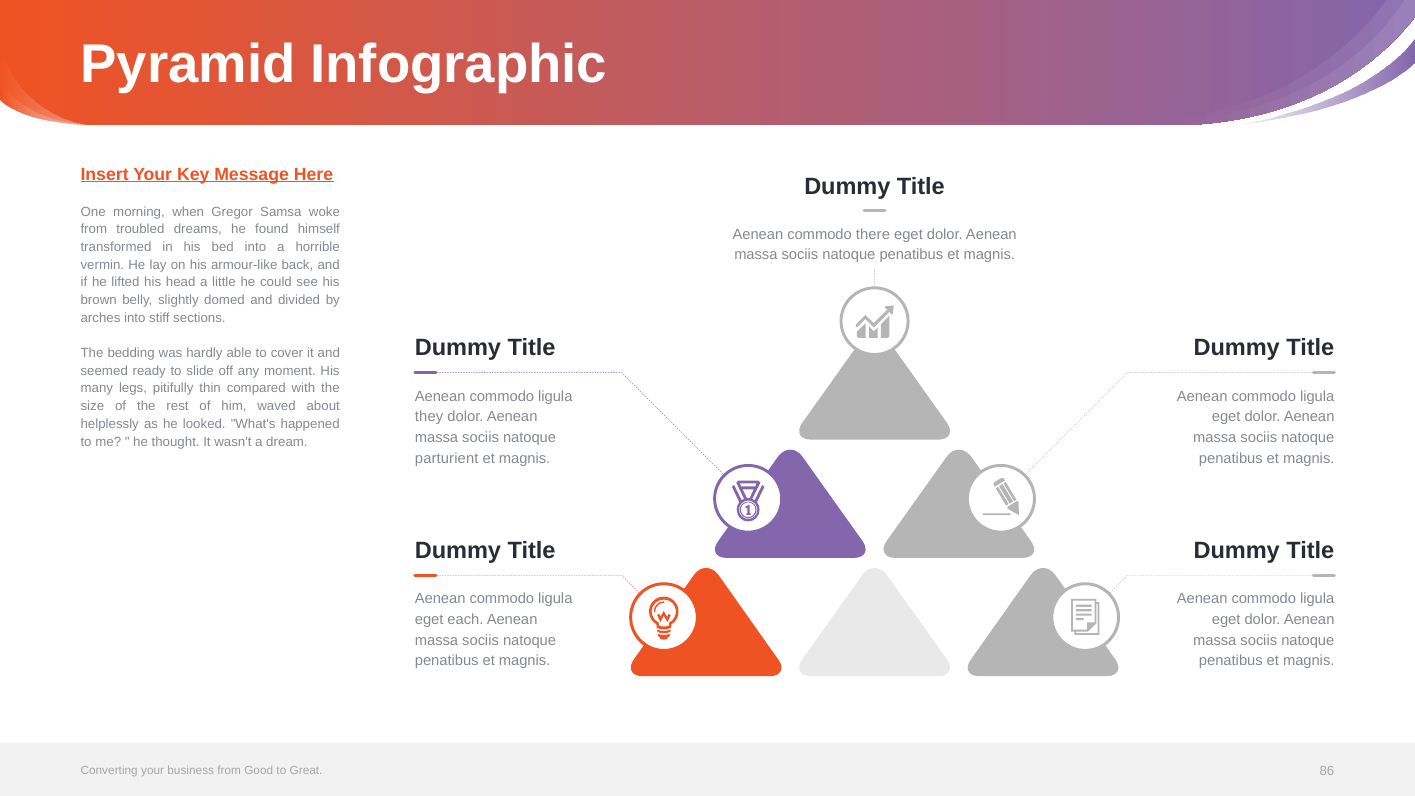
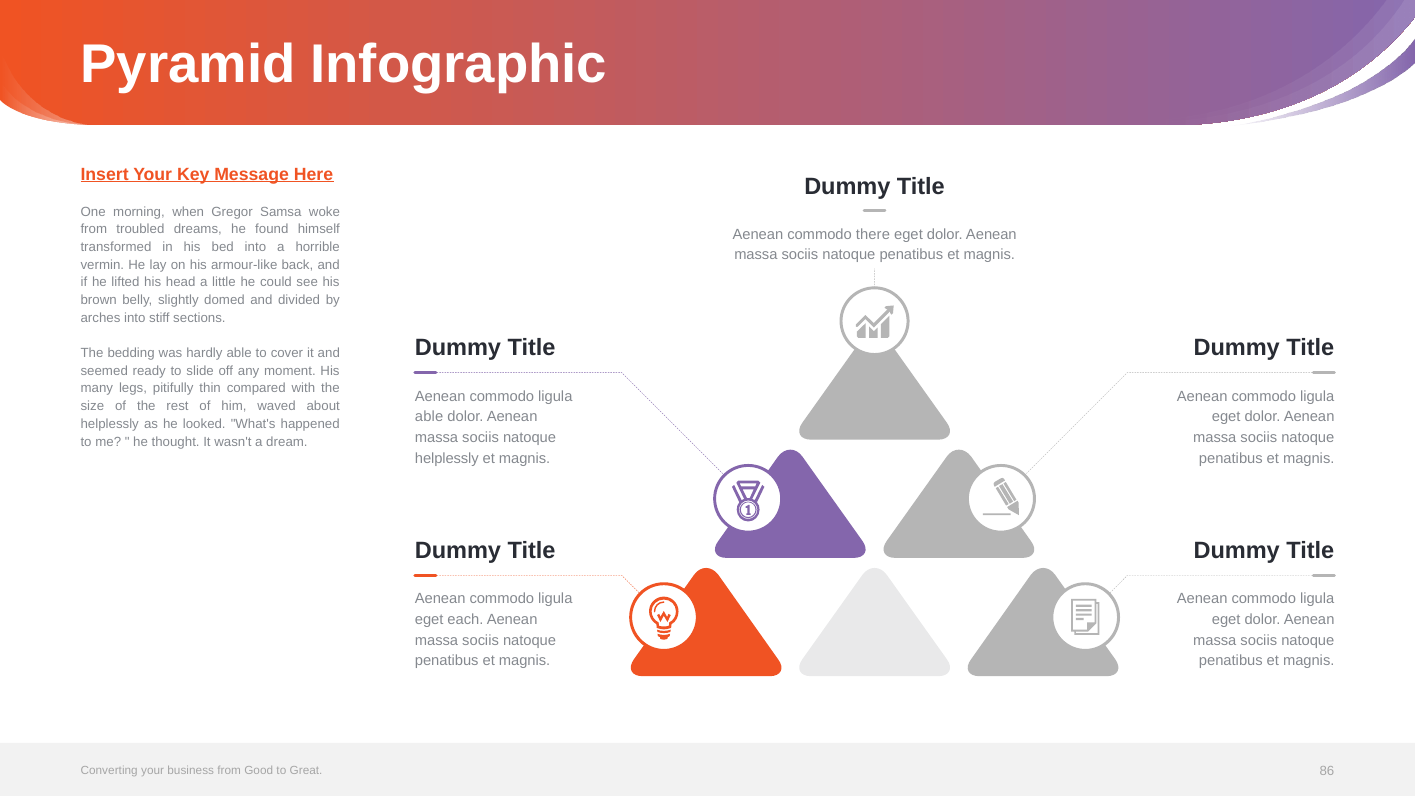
they: they -> able (429, 417)
parturient: parturient -> helplessly (447, 458)
